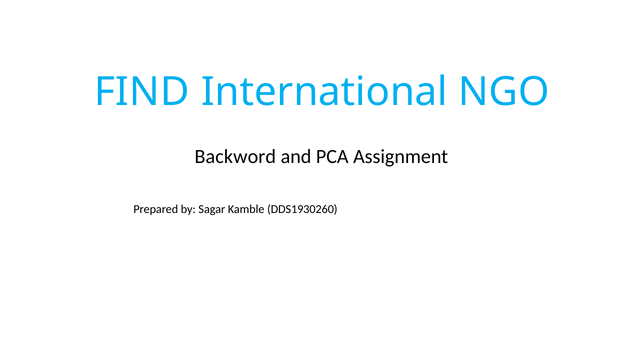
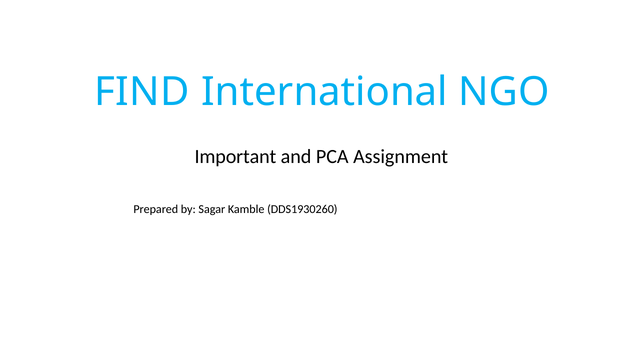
Backword: Backword -> Important (235, 156)
